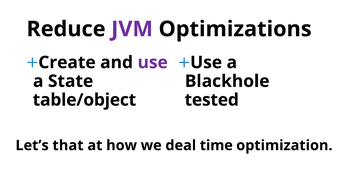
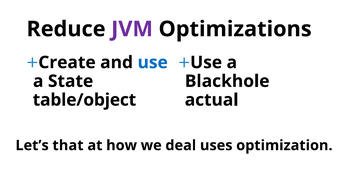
use colour: purple -> blue (153, 63)
tested: tested -> actual (212, 100)
time: time -> uses (216, 146)
